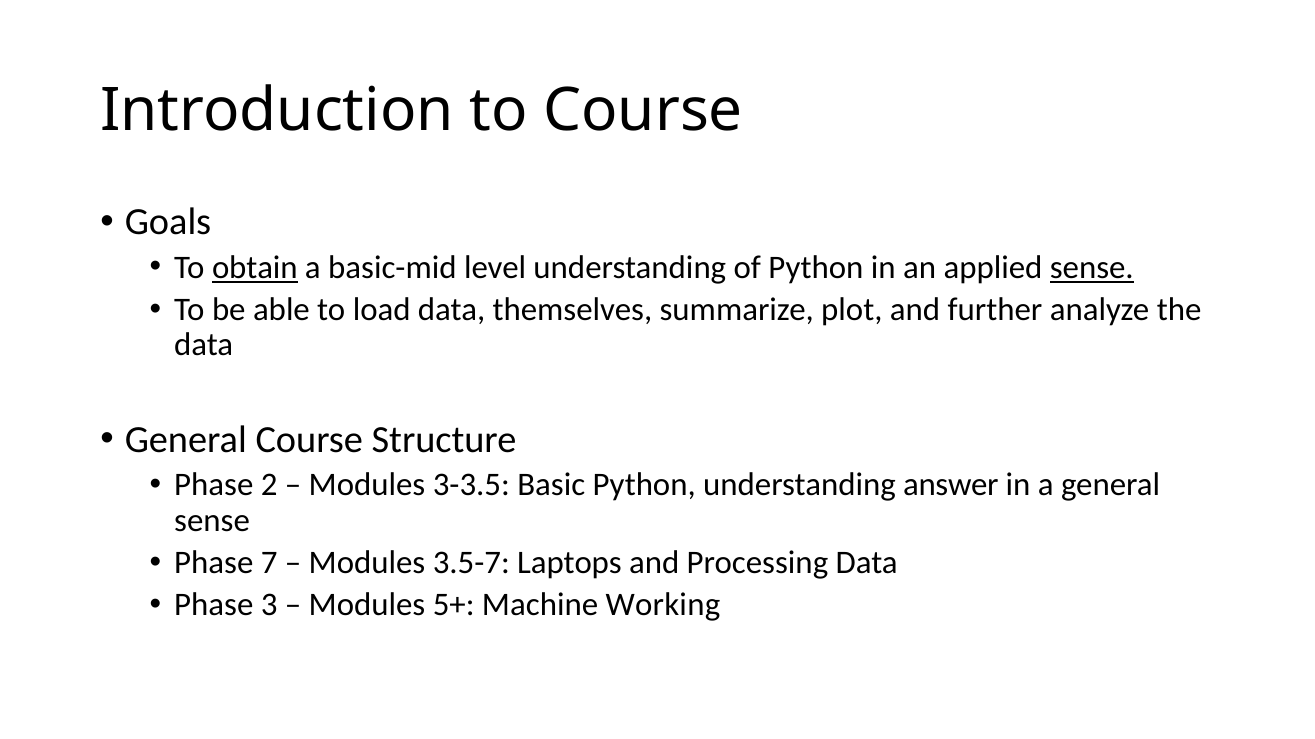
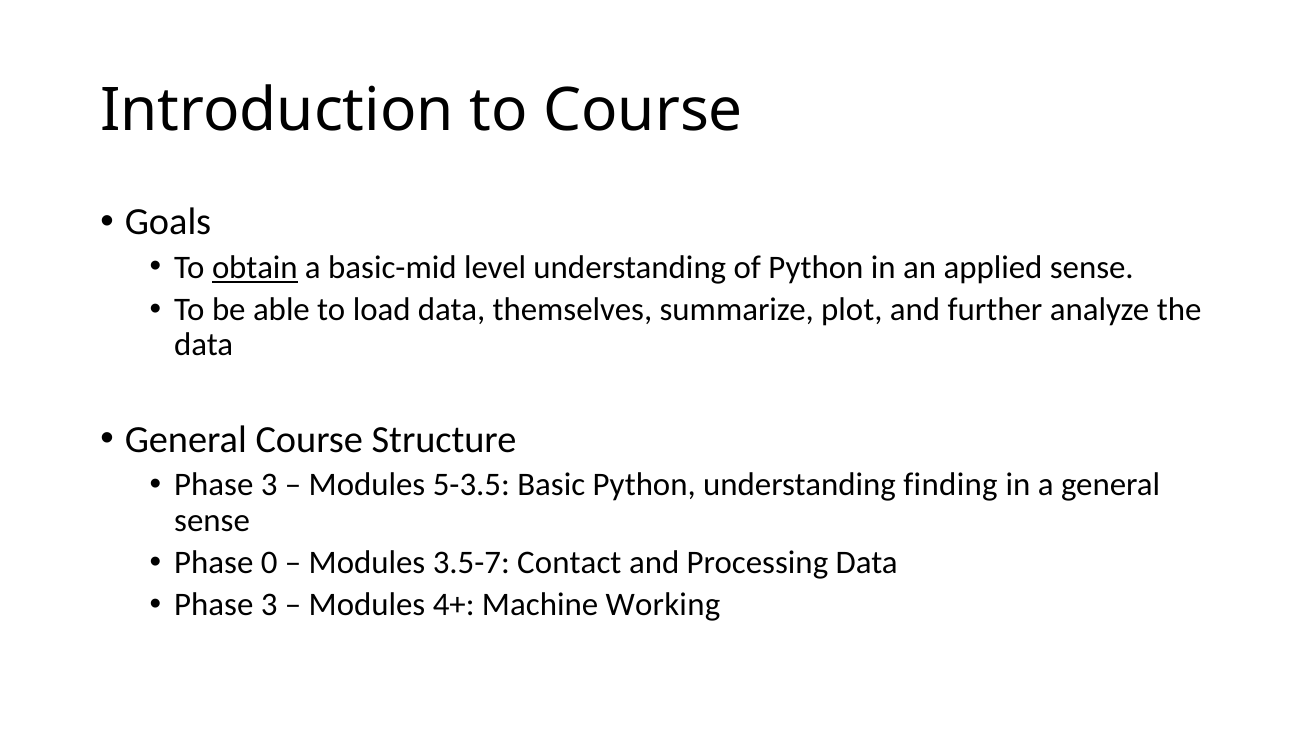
sense underline: present -> none (1092, 268)
2: 2 -> 3 (269, 485)
3-3.5: 3-3.5 -> 5-3.5 (471, 485)
answer: answer -> finding (951, 485)
7: 7 -> 0 (269, 563)
Laptops: Laptops -> Contact (569, 563)
5+: 5+ -> 4+ (454, 605)
